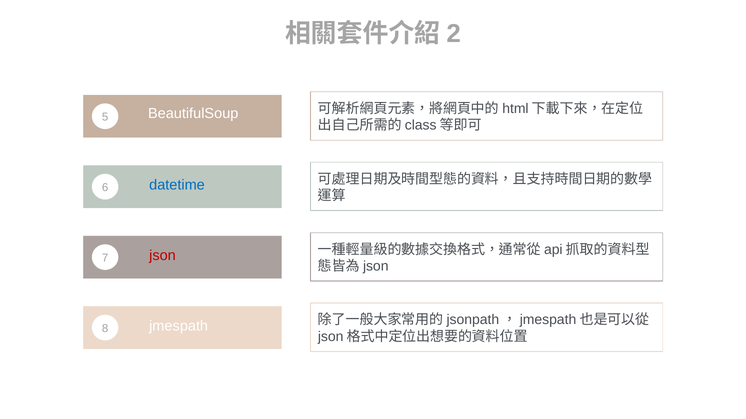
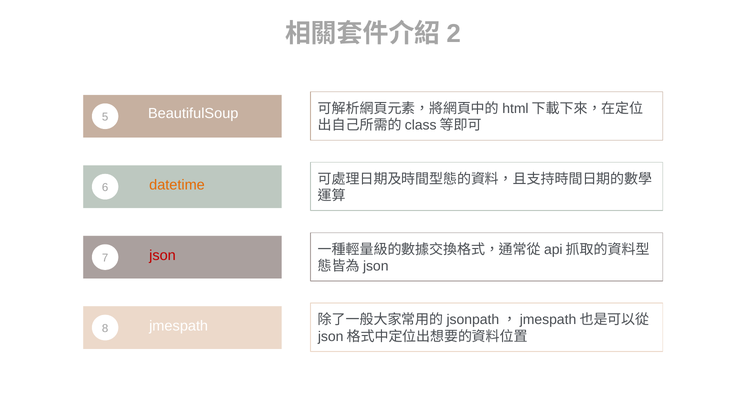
datetime colour: blue -> orange (177, 185)
